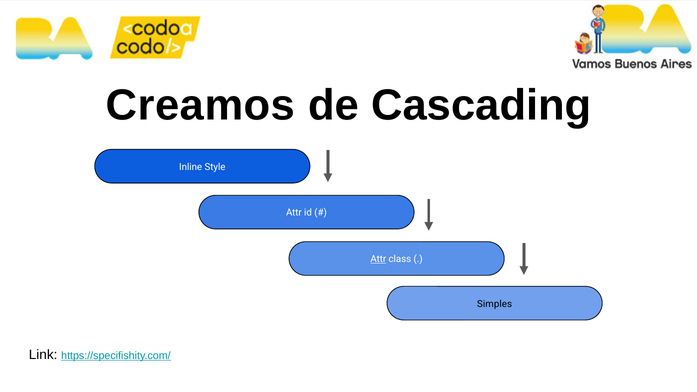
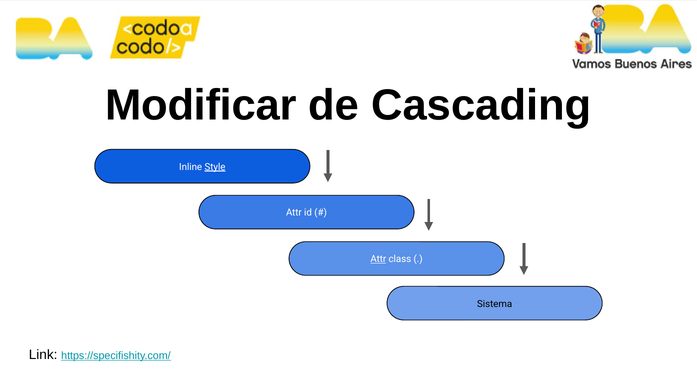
Creamos: Creamos -> Modificar (201, 105)
Style underline: none -> present (215, 167)
Simples: Simples -> Sistema (495, 304)
